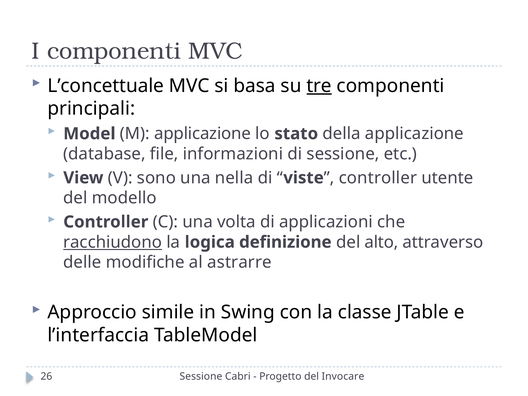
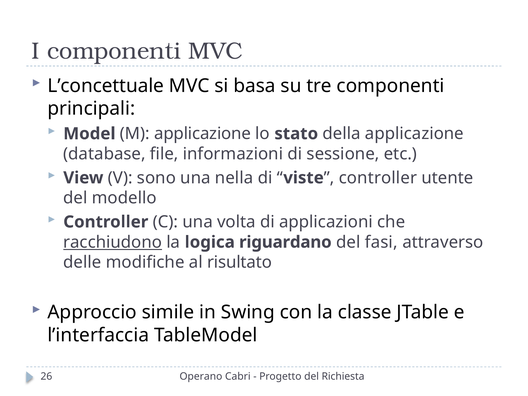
tre underline: present -> none (319, 86)
definizione: definizione -> riguardano (285, 242)
alto: alto -> fasi (381, 242)
astrarre: astrarre -> risultato (240, 262)
Sessione: Sessione -> Operano (201, 377)
Invocare: Invocare -> Richiesta (343, 377)
